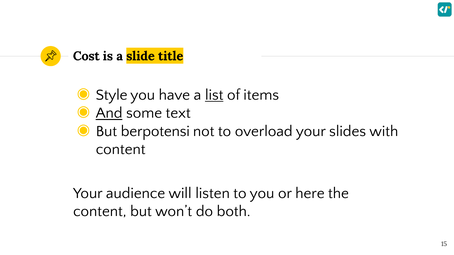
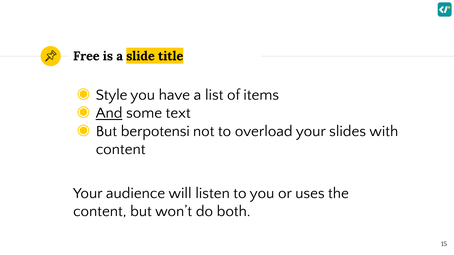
Cost: Cost -> Free (86, 56)
list underline: present -> none (214, 95)
here: here -> uses (310, 193)
